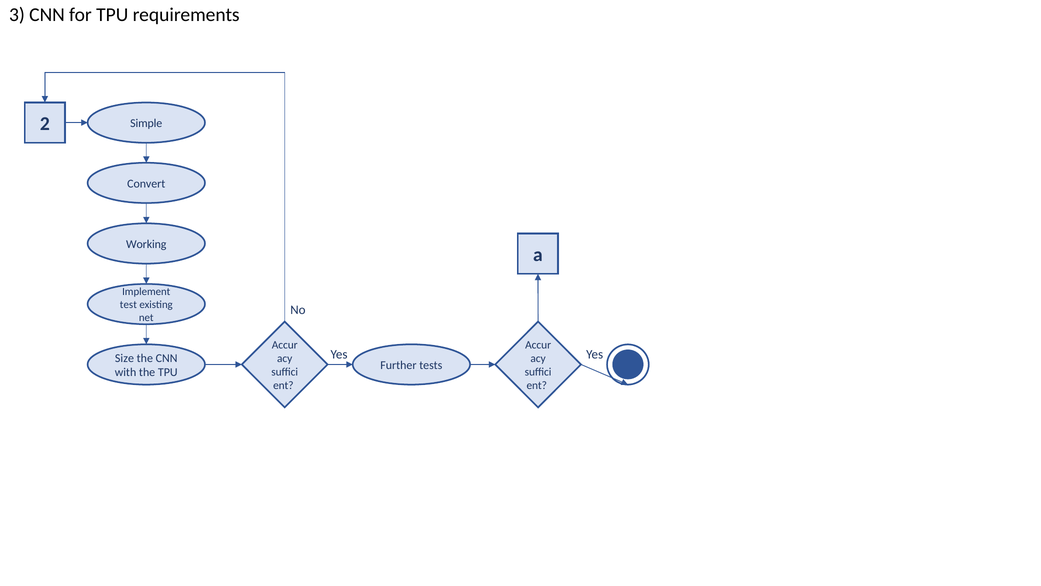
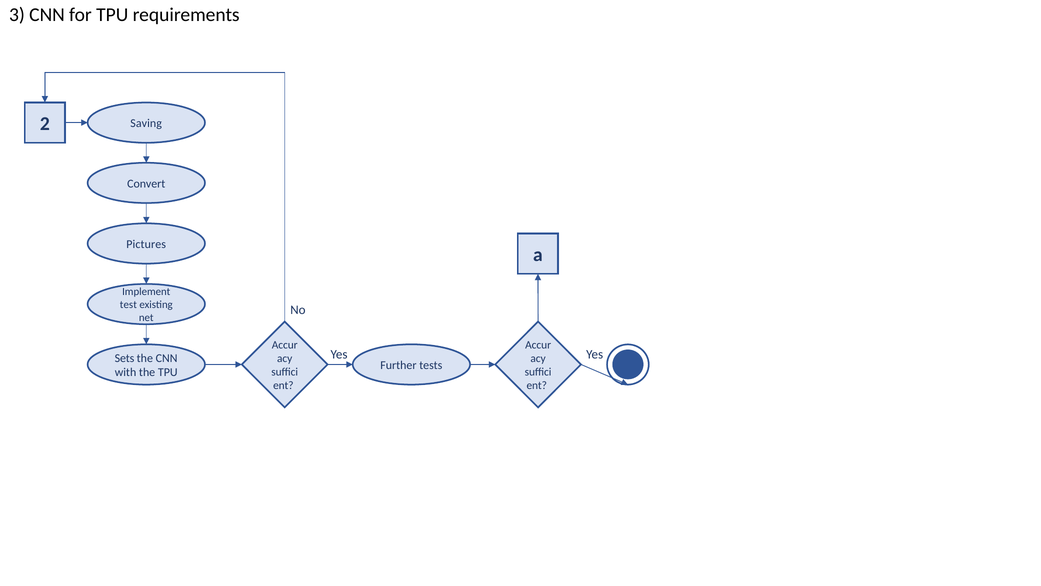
Simple: Simple -> Saving (146, 123)
Working: Working -> Pictures (146, 244)
Size: Size -> Sets (125, 358)
